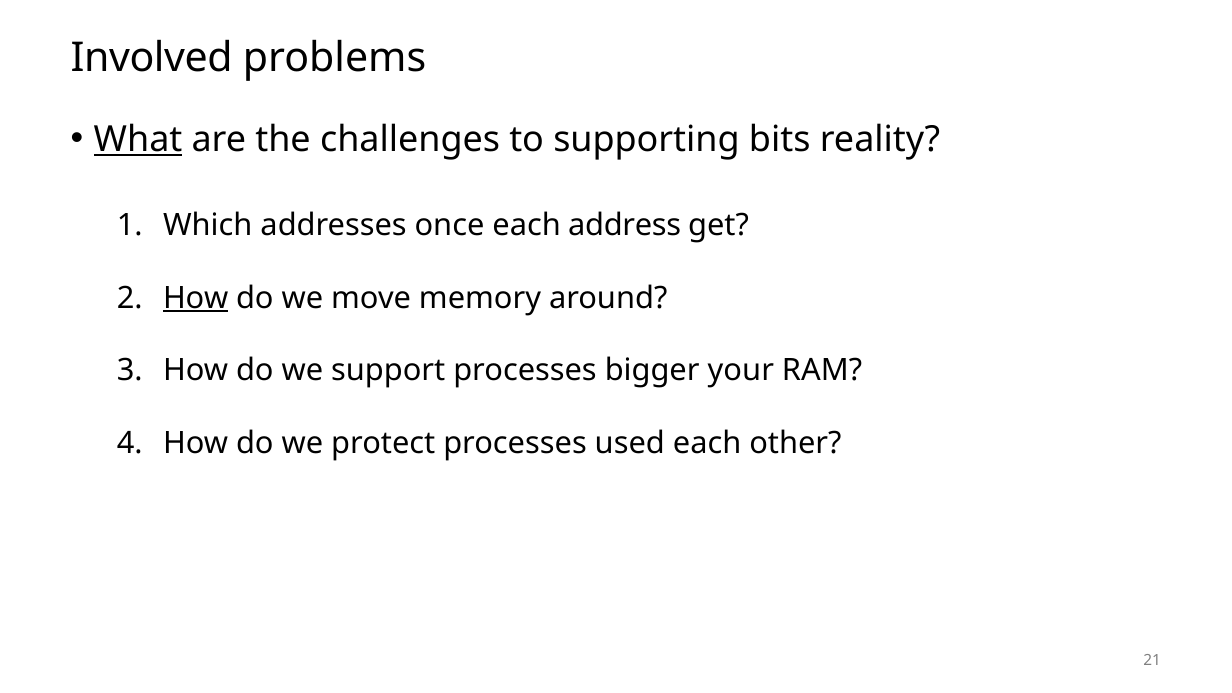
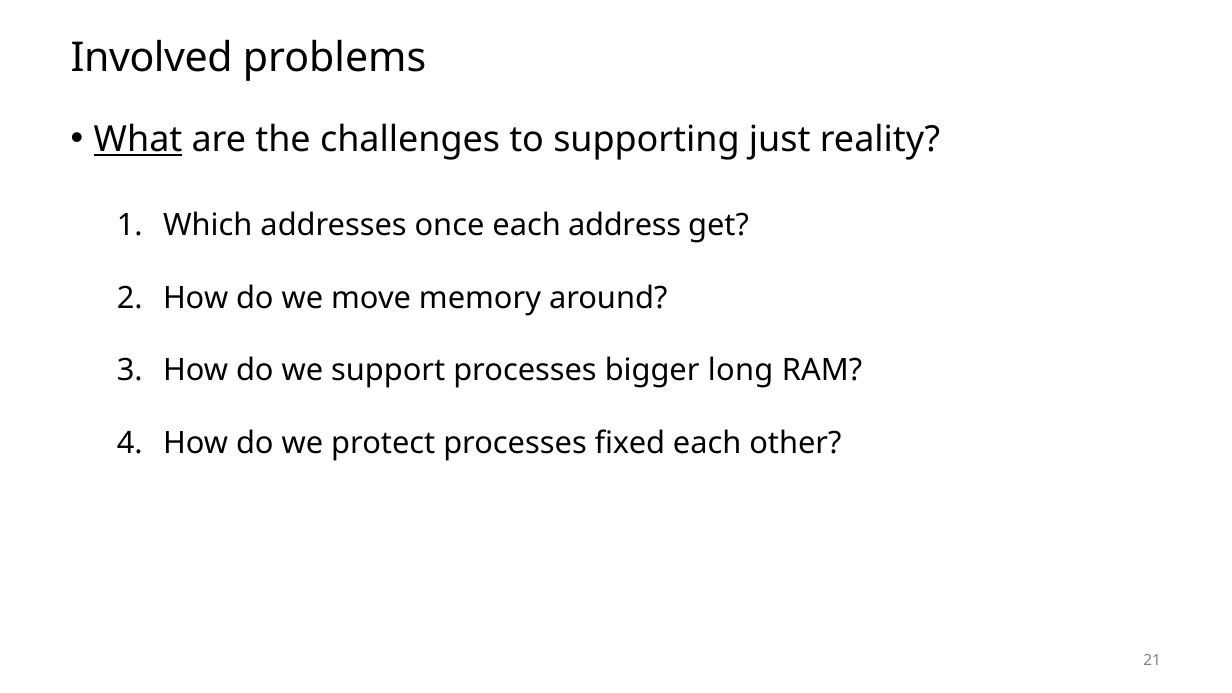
bits: bits -> just (780, 139)
How underline: present -> none (196, 298)
your: your -> long (741, 371)
used: used -> fixed (630, 444)
